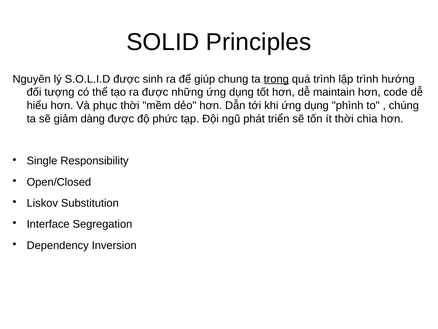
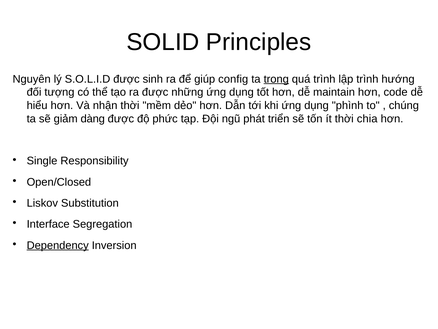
chung: chung -> config (233, 79)
phục: phục -> nhận (105, 105)
Dependency underline: none -> present (58, 245)
